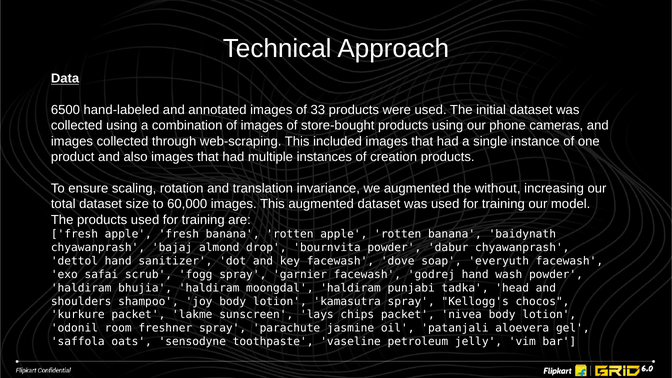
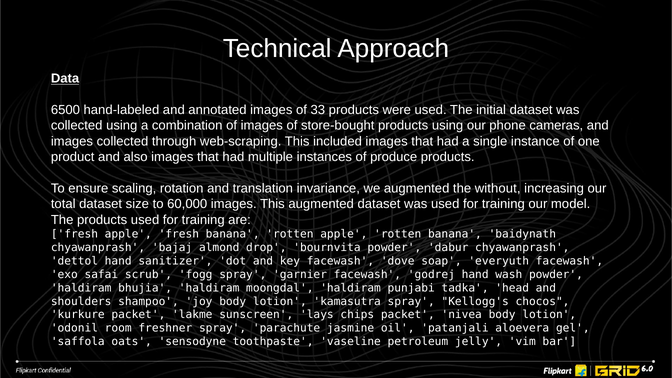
creation: creation -> produce (394, 157)
